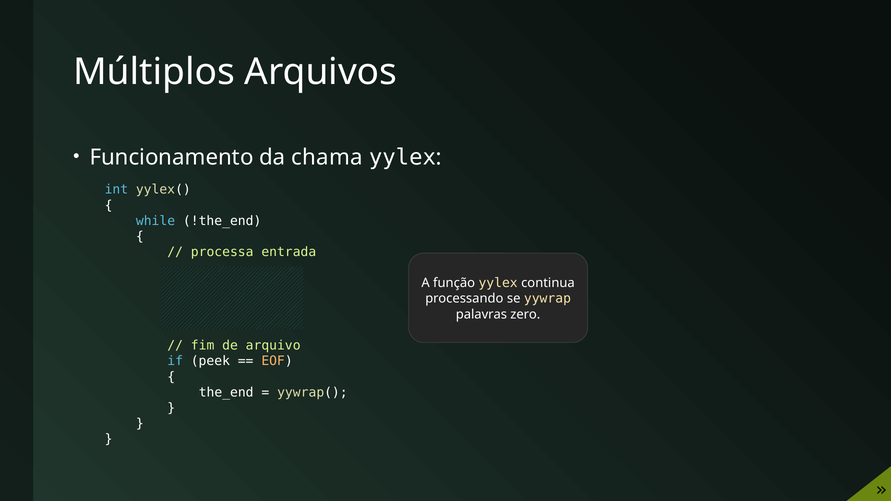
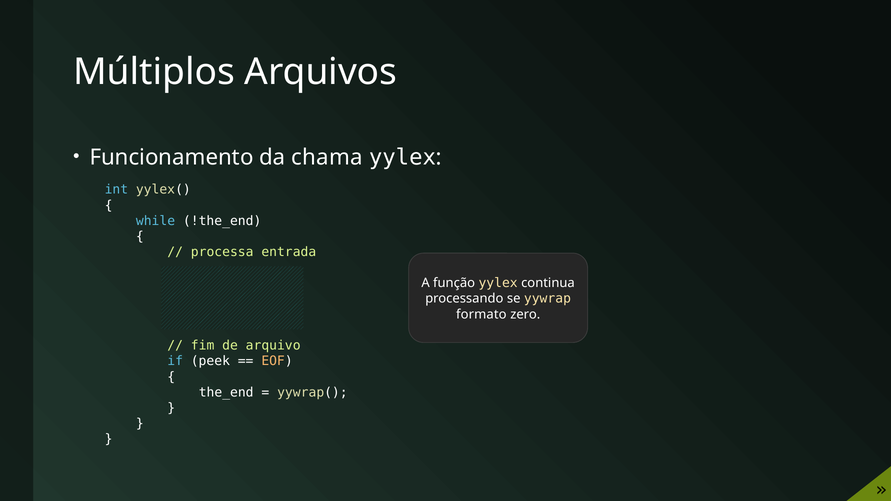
palavras: palavras -> formato (481, 314)
